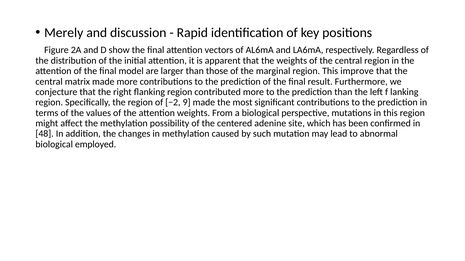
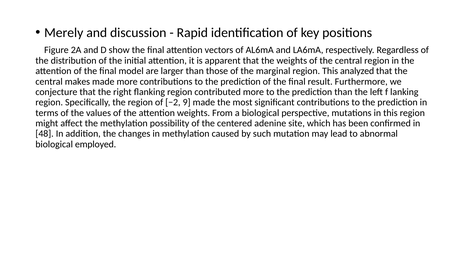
improve: improve -> analyzed (357, 71)
matrix: matrix -> makes (77, 82)
